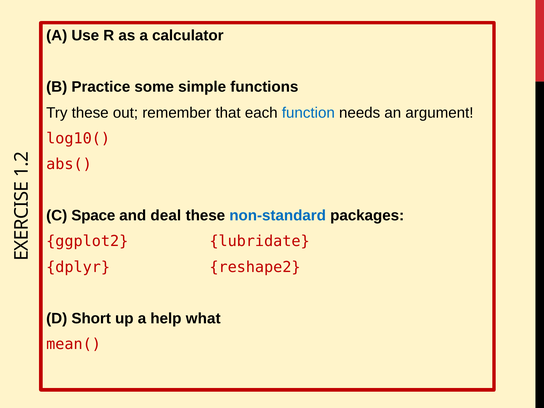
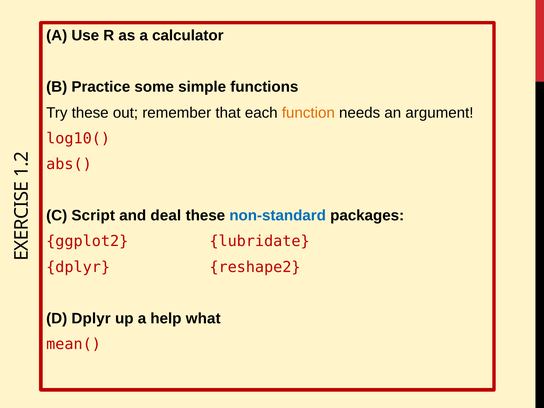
function colour: blue -> orange (308, 113)
Space: Space -> Script (93, 216)
D Short: Short -> Dplyr (91, 318)
